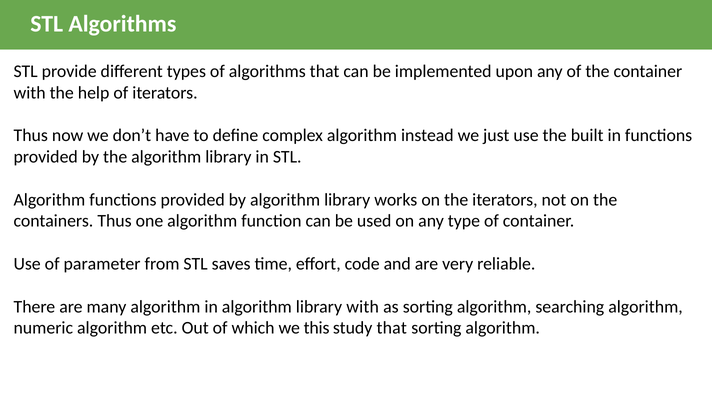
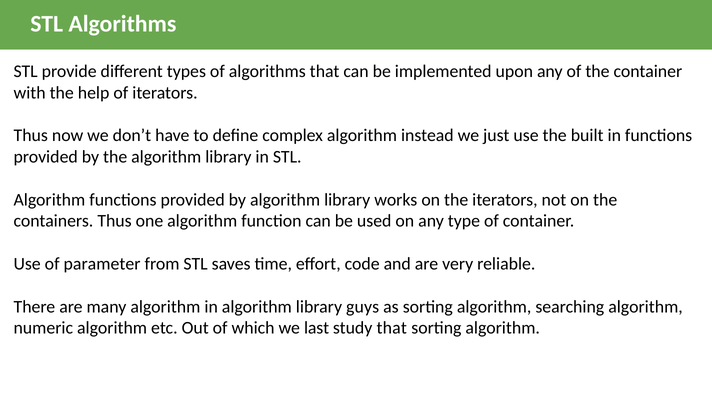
library with: with -> guys (363, 306)
this: this -> last (317, 328)
